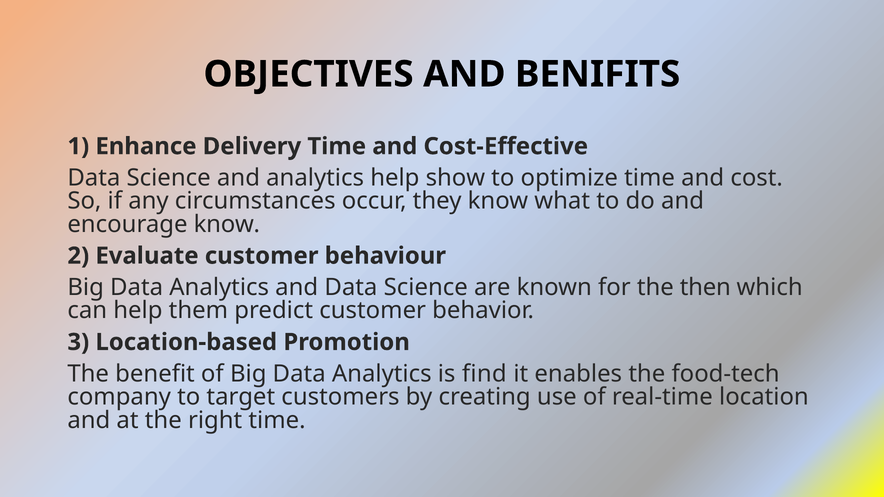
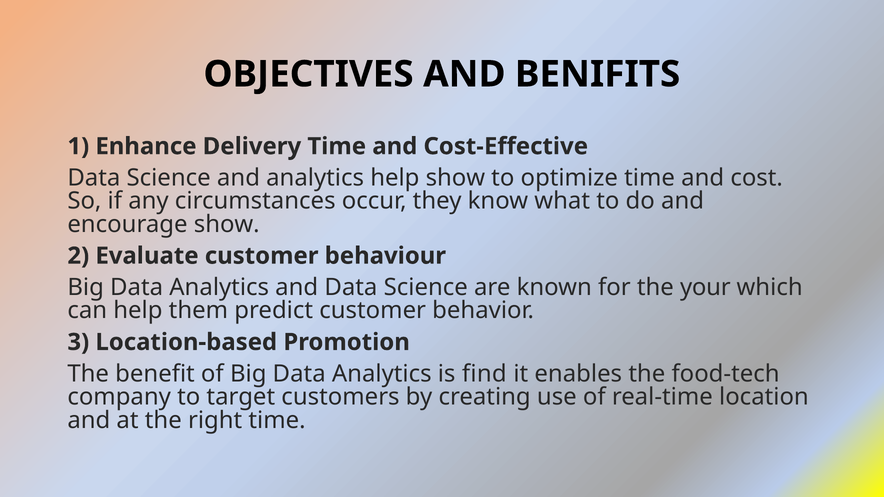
encourage know: know -> show (227, 224)
then: then -> your (705, 287)
